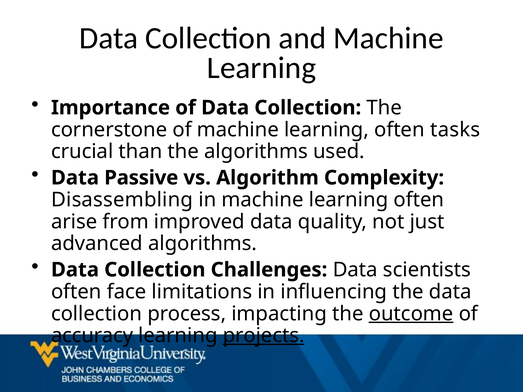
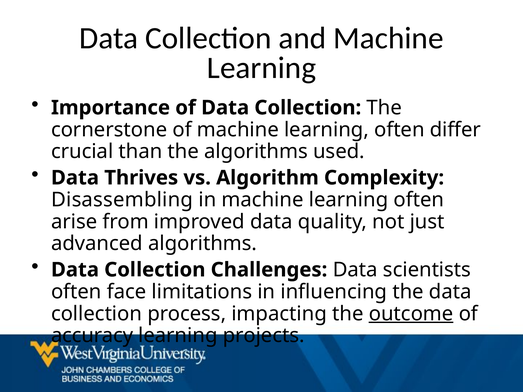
tasks: tasks -> differ (455, 130)
Passive: Passive -> Thrives (141, 178)
projects underline: present -> none (264, 336)
